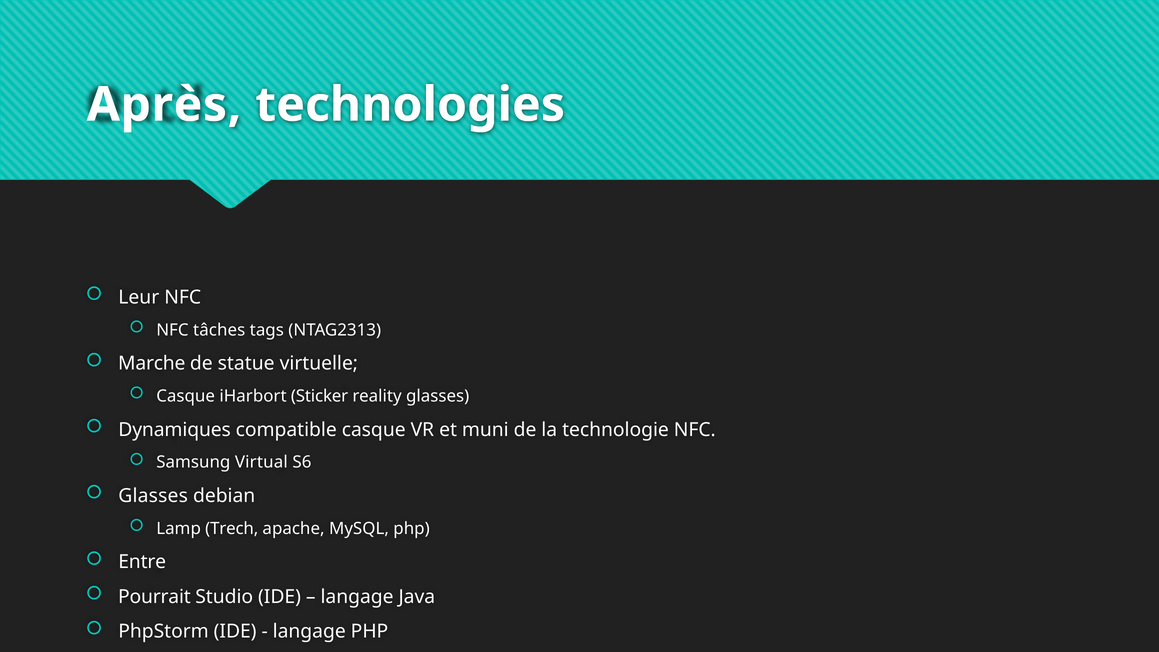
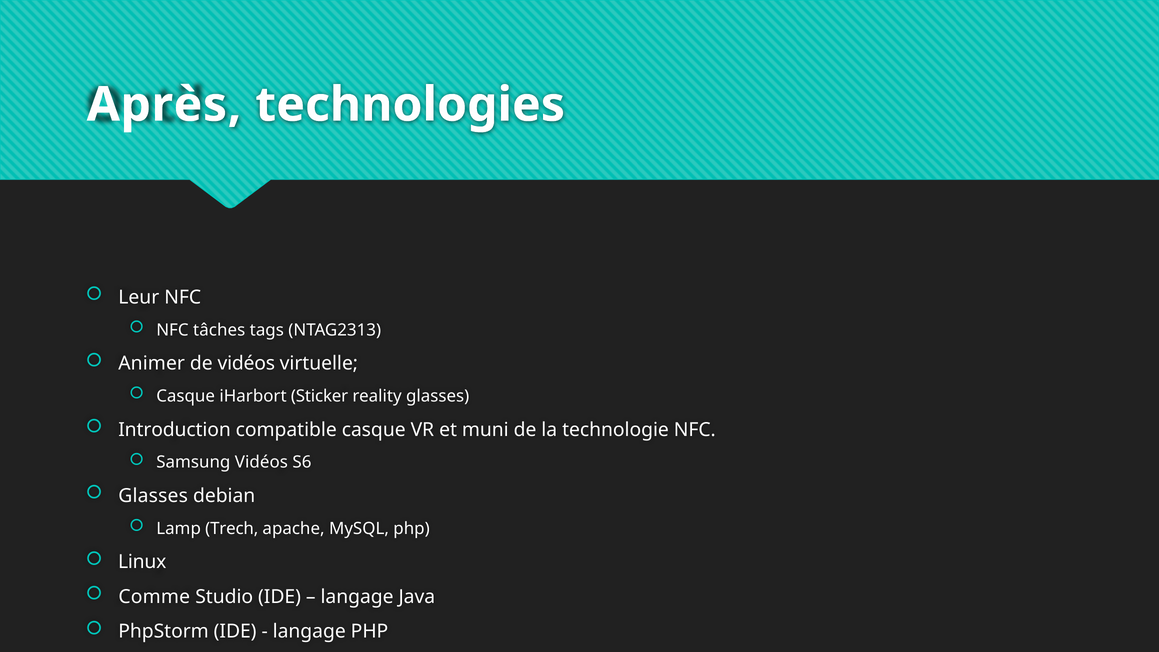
Marche: Marche -> Animer (152, 363)
de statue: statue -> vidéos (246, 363)
Dynamiques: Dynamiques -> Introduction (175, 430)
Samsung Virtual: Virtual -> Vidéos (261, 462)
Entre: Entre -> Linux (142, 562)
Pourrait: Pourrait -> Comme (154, 597)
